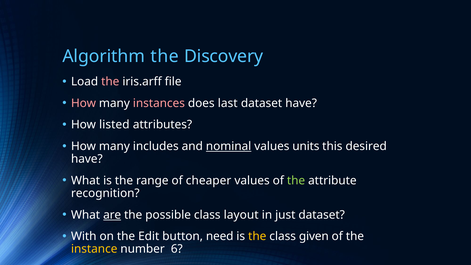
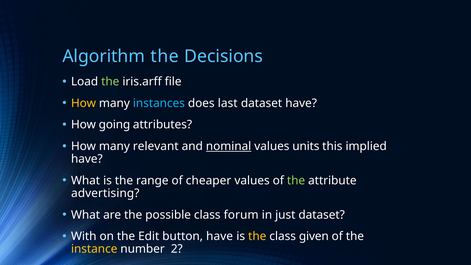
Discovery: Discovery -> Decisions (224, 56)
the colour: pink -> light green (110, 82)
How colour: pink -> yellow (83, 103)
instances colour: pink -> light blue (159, 103)
listed: listed -> going (114, 125)
includes: includes -> relevant (156, 146)
desired: desired -> implied (366, 146)
recognition: recognition -> advertising (105, 193)
are underline: present -> none (112, 215)
layout: layout -> forum (241, 215)
button need: need -> have (220, 236)
6: 6 -> 2 (177, 249)
